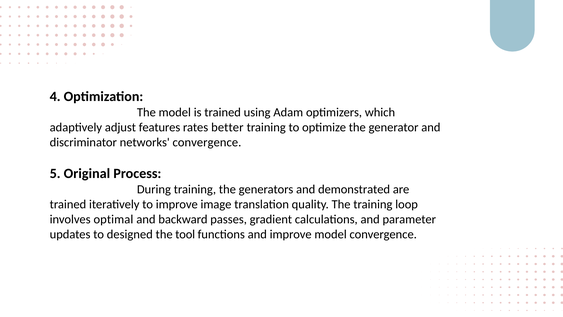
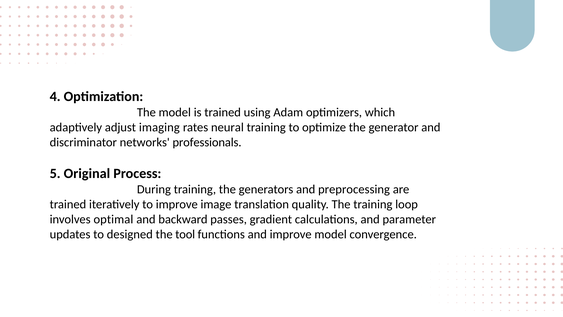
features: features -> imaging (159, 127)
better: better -> neural (227, 127)
networks convergence: convergence -> professionals (207, 142)
demonstrated: demonstrated -> preprocessing (354, 189)
